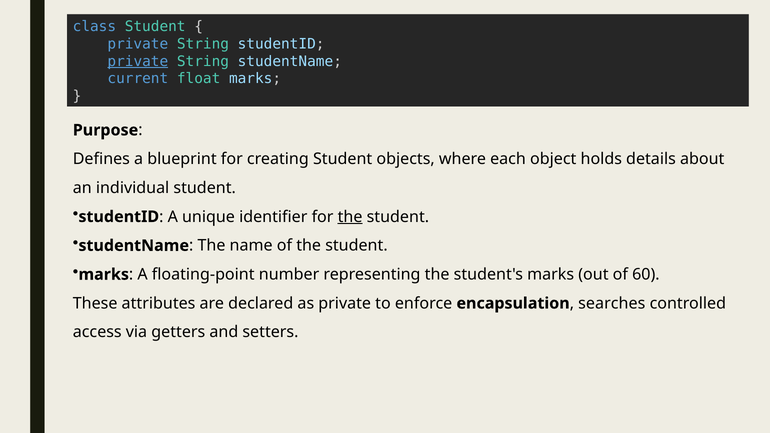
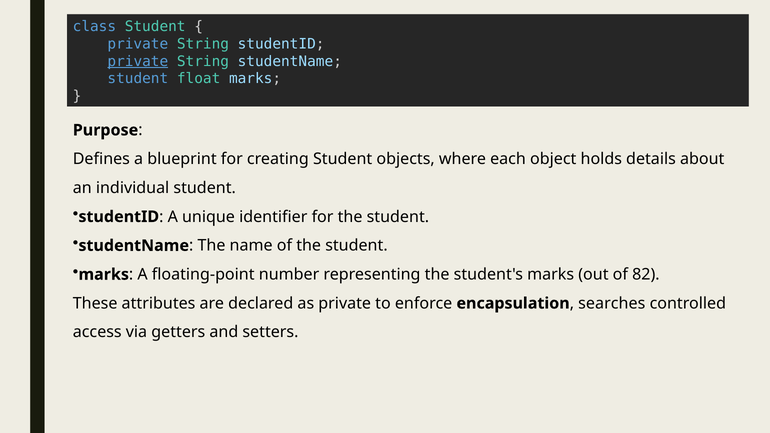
current: current -> student (138, 79)
the underline: present -> none (350, 217)
60: 60 -> 82 (646, 275)
